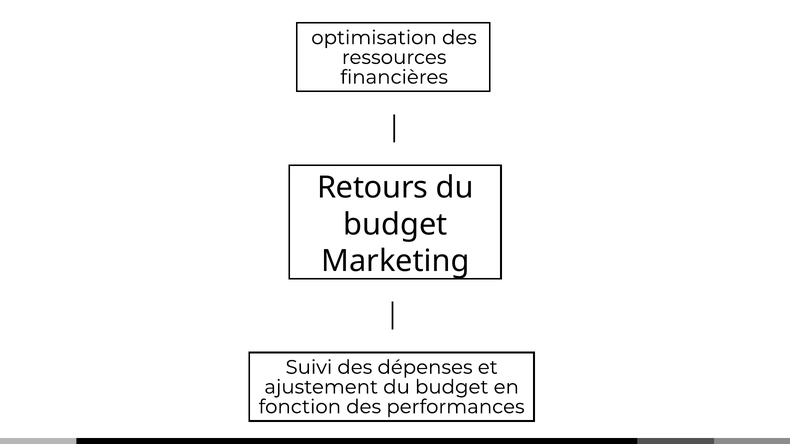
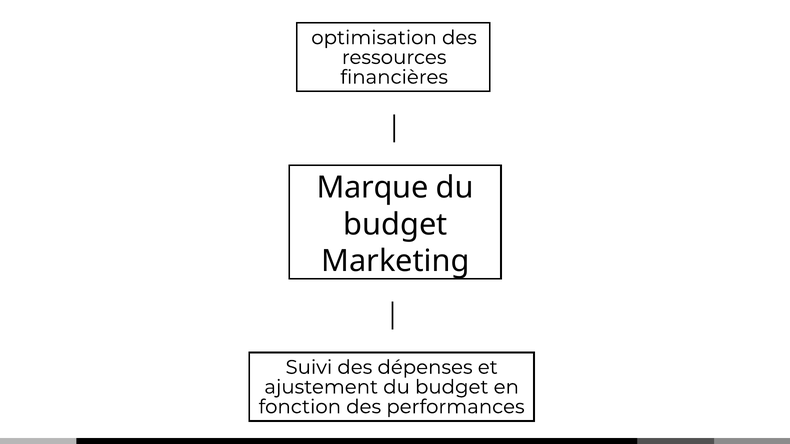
Retours: Retours -> Marque (373, 188)
